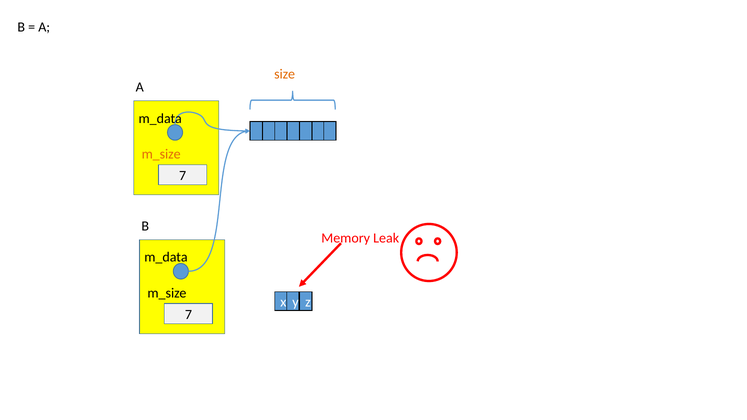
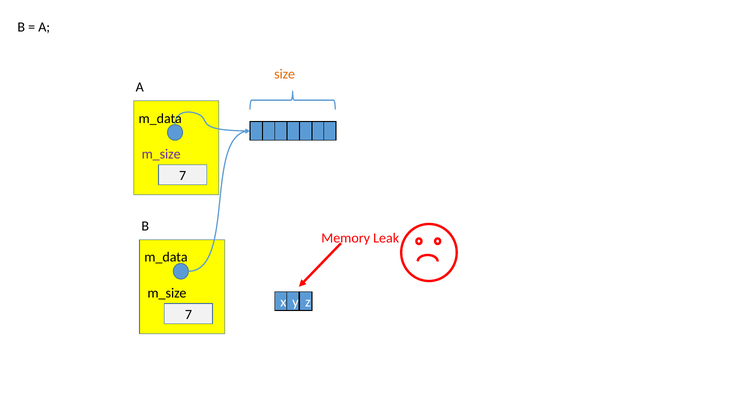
m_size colour: orange -> purple (161, 154)
